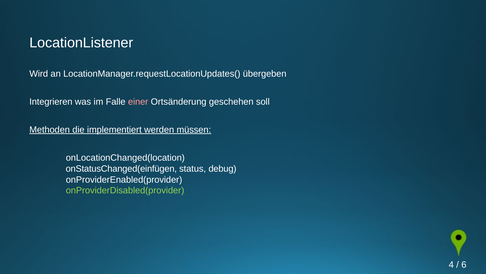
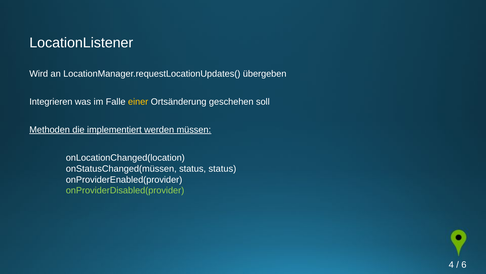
einer colour: pink -> yellow (138, 101)
onStatusChanged(einfügen: onStatusChanged(einfügen -> onStatusChanged(müssen (121, 168)
status debug: debug -> status (222, 168)
